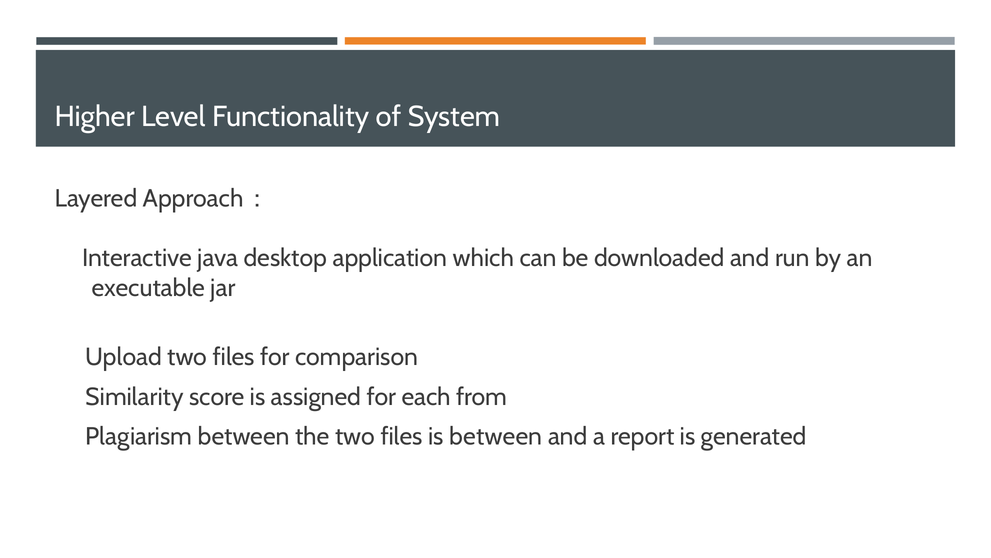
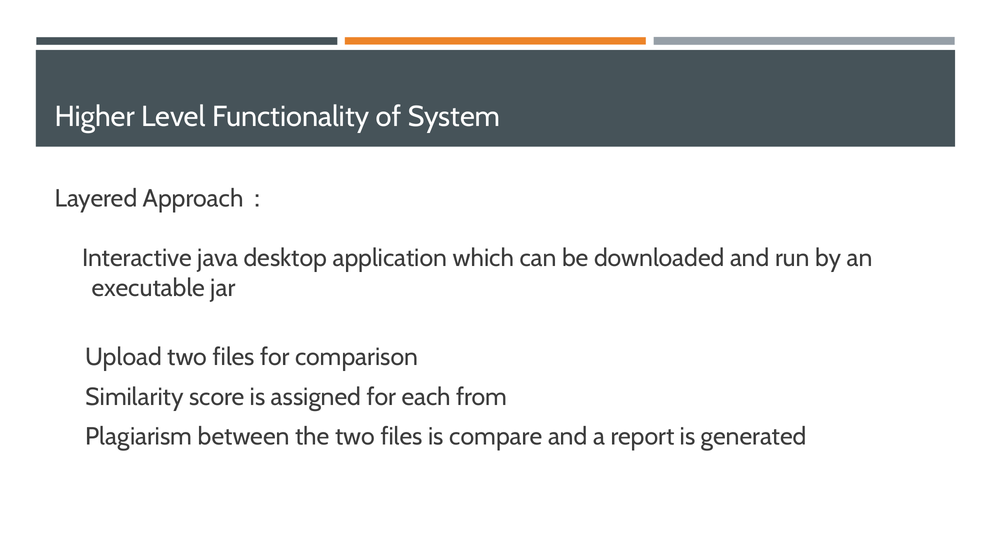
is between: between -> compare (496, 436)
